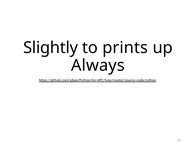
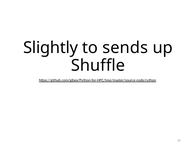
prints: prints -> sends (125, 48)
Always: Always -> Shuffle (98, 65)
